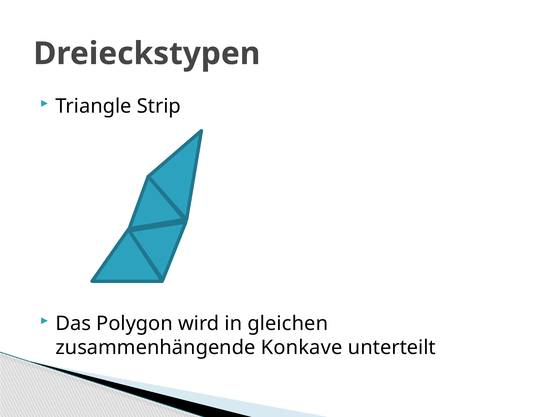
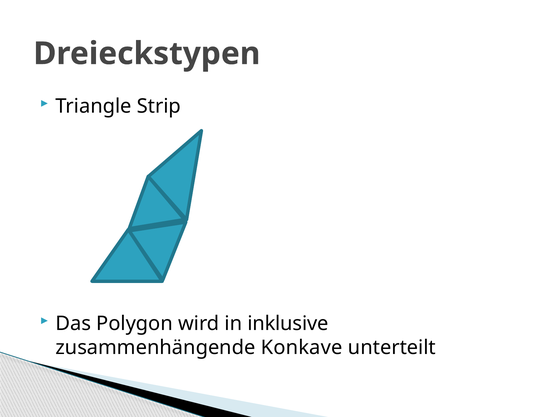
gleichen: gleichen -> inklusive (288, 324)
